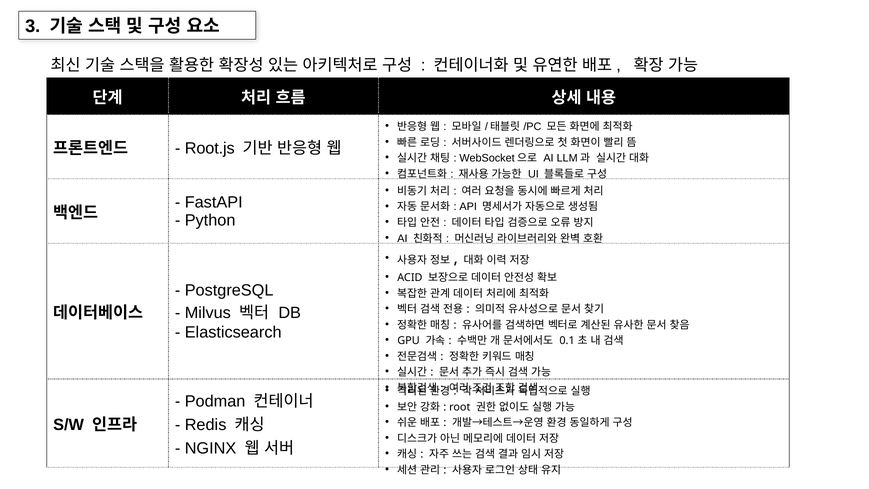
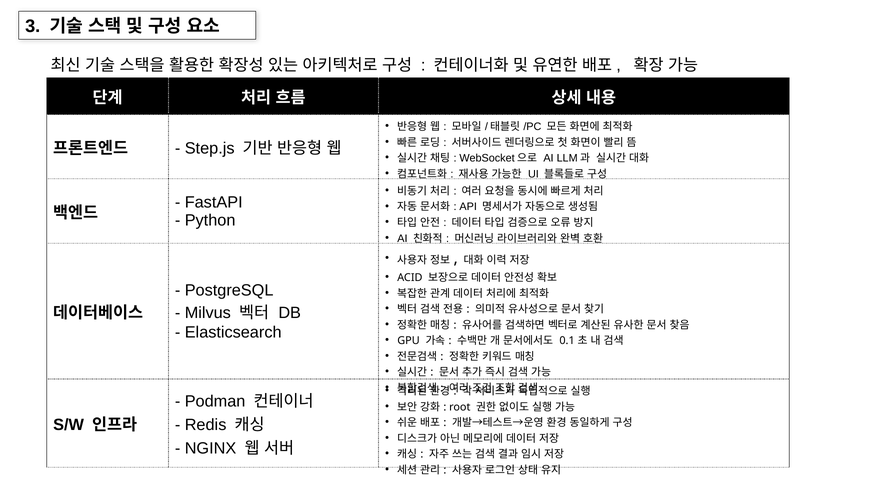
Root.js: Root.js -> Step.js (210, 148)
